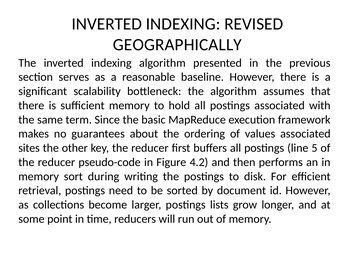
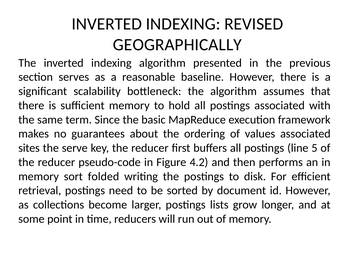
other: other -> serve (75, 148)
during: during -> folded (103, 177)
